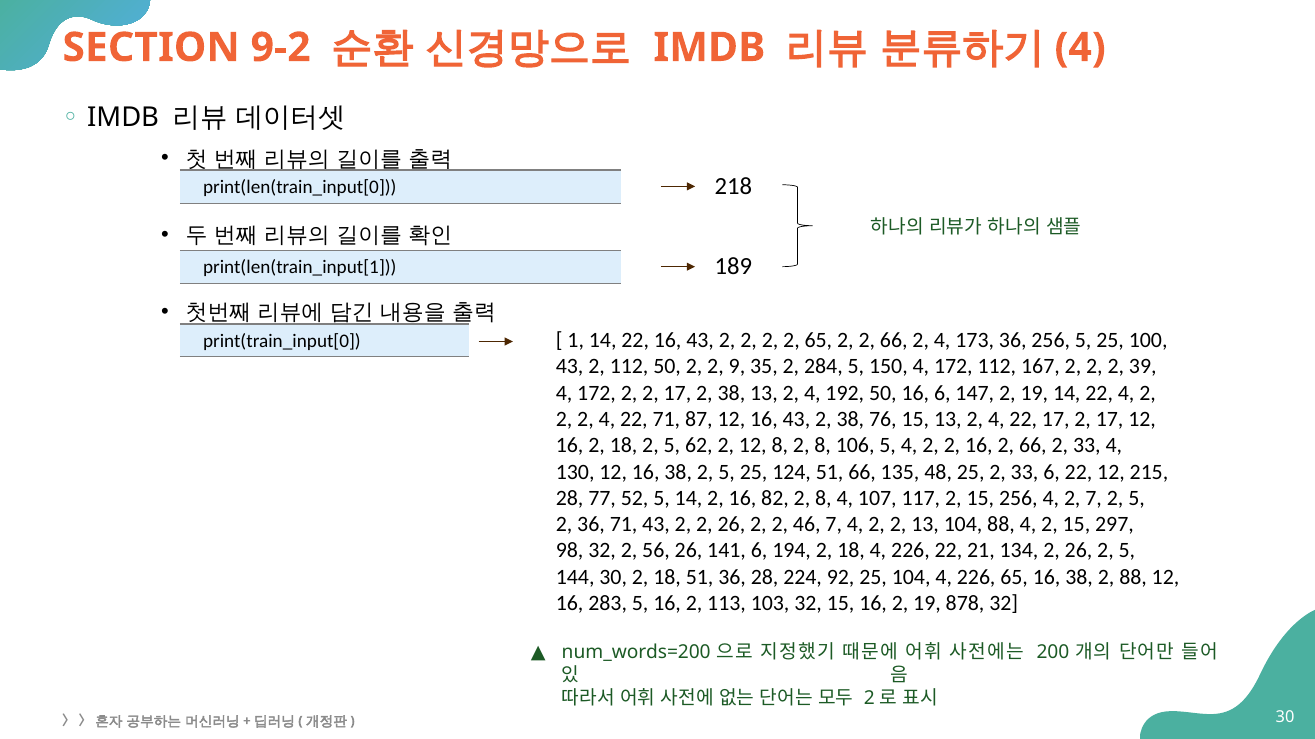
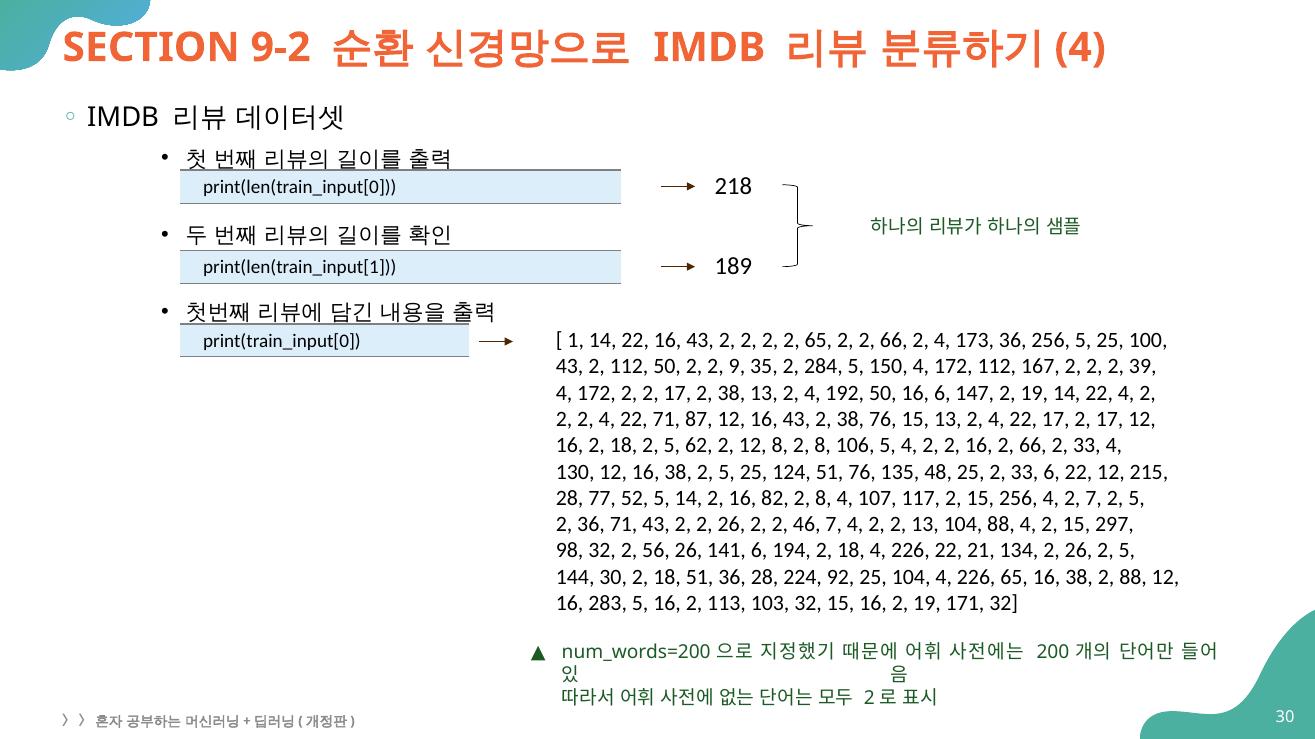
51 66: 66 -> 76 (862, 472)
878: 878 -> 171 (965, 604)
